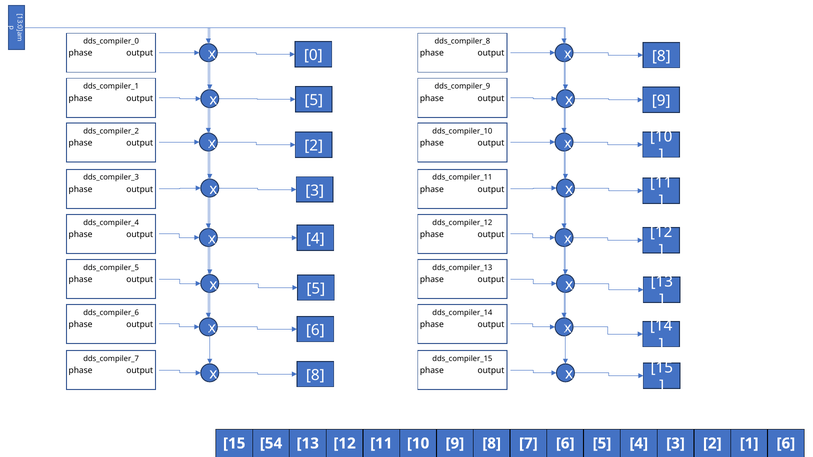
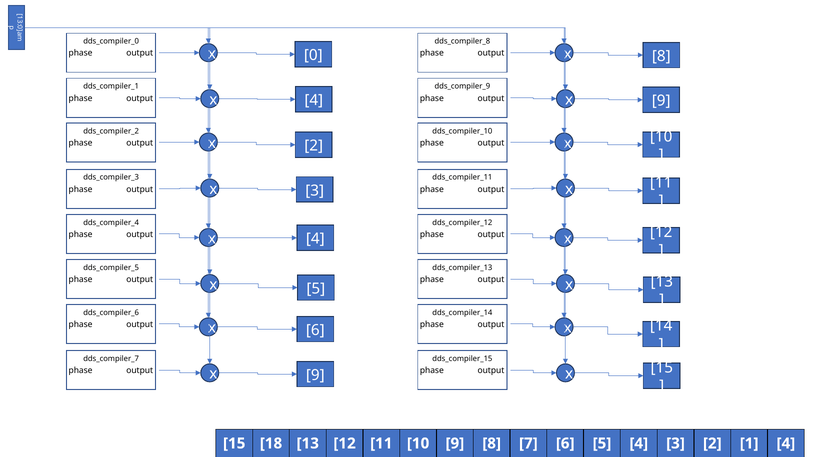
5: 5 -> 4 (314, 100)
8: 8 -> 9 (315, 375)
54: 54 -> 18 (271, 444)
1 6: 6 -> 4 (786, 444)
